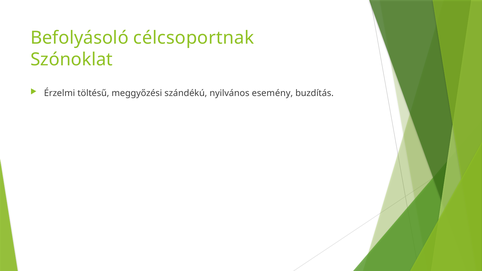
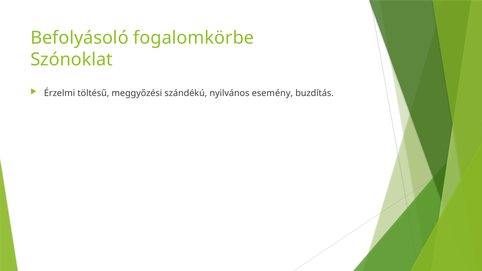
célcsoportnak: célcsoportnak -> fogalomkörbe (194, 38)
